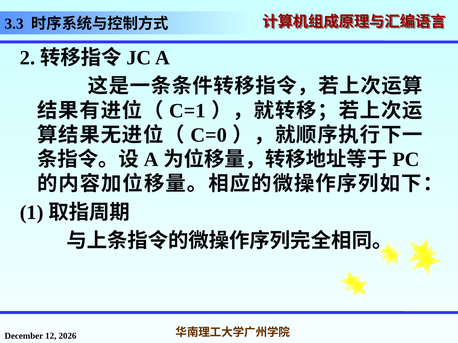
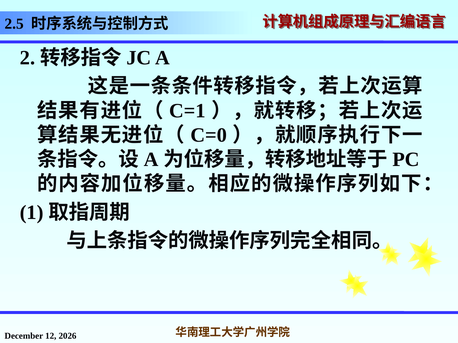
3.3: 3.3 -> 2.5 (14, 24)
